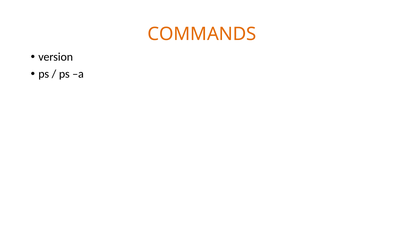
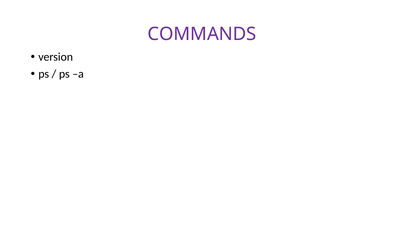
COMMANDS colour: orange -> purple (202, 34)
